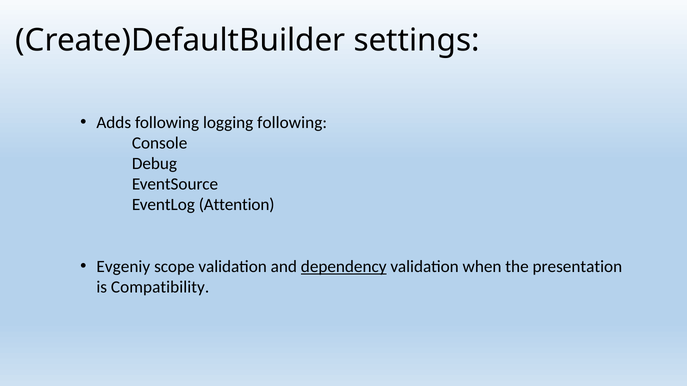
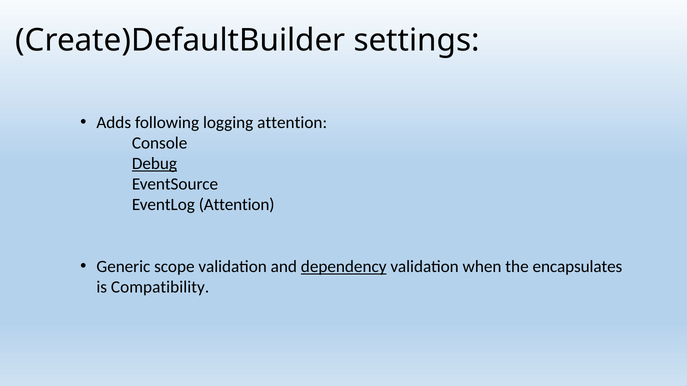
logging following: following -> attention (292, 123)
Debug underline: none -> present (154, 164)
Evgeniy: Evgeniy -> Generic (123, 267)
presentation: presentation -> encapsulates (577, 267)
